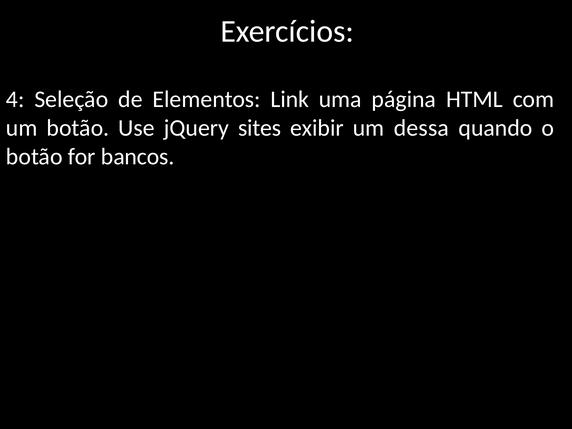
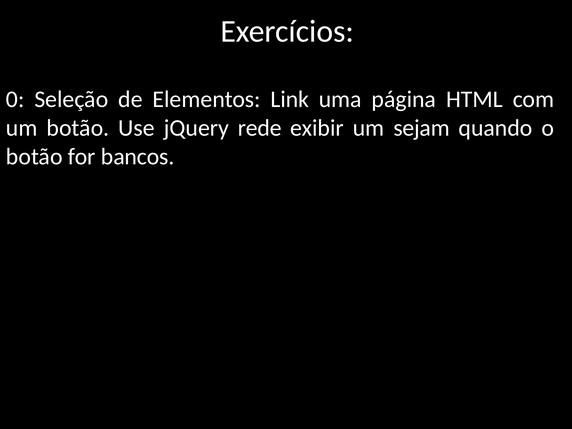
4: 4 -> 0 (15, 99)
sites: sites -> rede (260, 128)
dessa: dessa -> sejam (422, 128)
